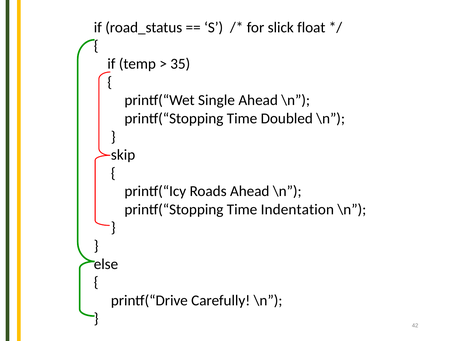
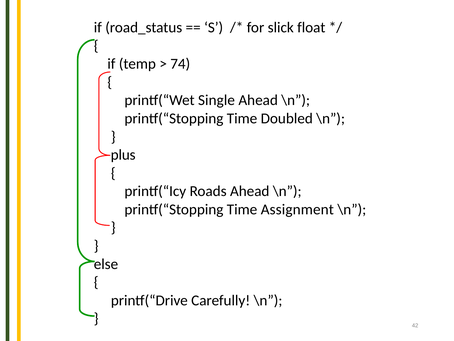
35: 35 -> 74 (180, 64)
skip: skip -> plus (123, 155)
Indentation: Indentation -> Assignment (297, 209)
